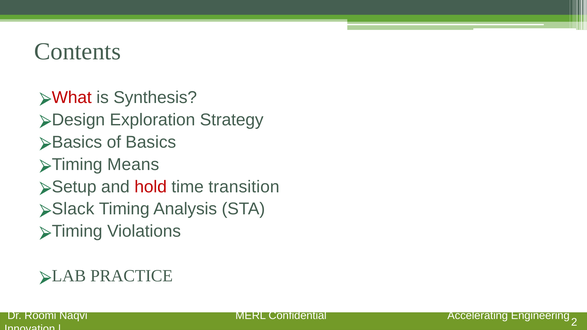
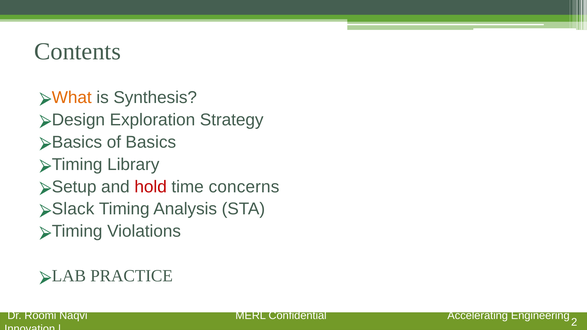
What colour: red -> orange (72, 97)
Means: Means -> Library (133, 164)
transition: transition -> concerns (244, 187)
